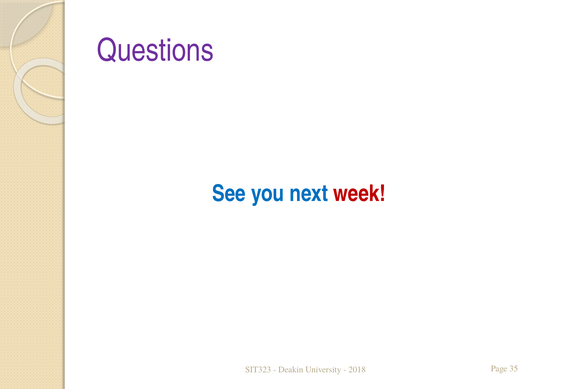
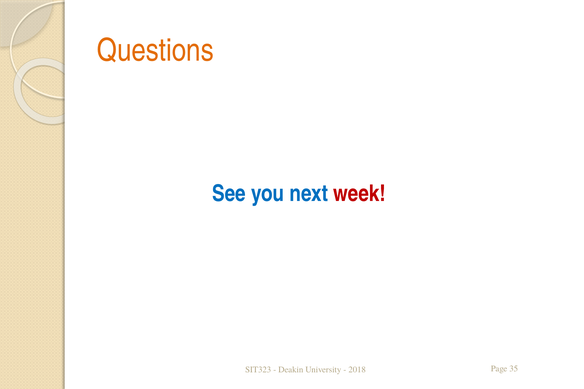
Questions colour: purple -> orange (155, 50)
